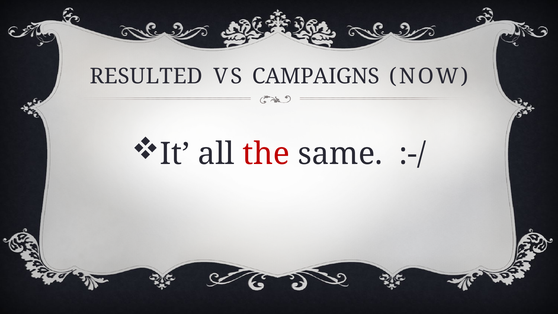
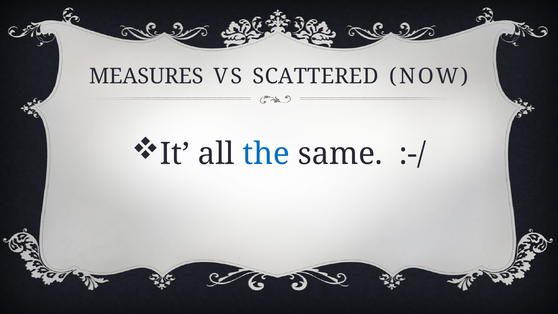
RESULTED: RESULTED -> MEASURES (146, 76)
CAMPAIGNS: CAMPAIGNS -> SCATTERED (316, 76)
the colour: red -> blue (266, 154)
